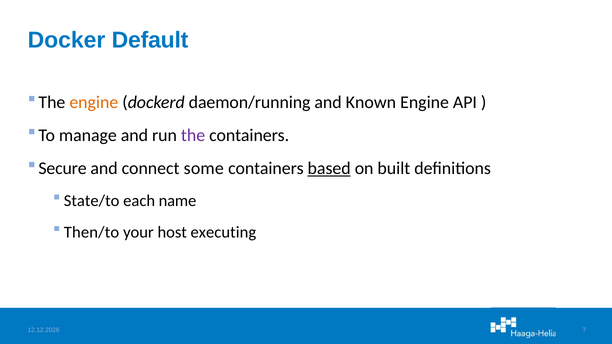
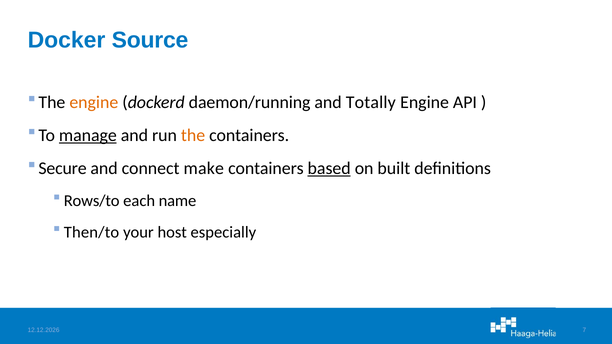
Default: Default -> Source (150, 40)
Known: Known -> Totally (371, 102)
manage underline: none -> present (88, 135)
the colour: purple -> orange (193, 135)
some: some -> make (204, 169)
State/to: State/to -> Rows/to (92, 201)
executing: executing -> especially (223, 232)
